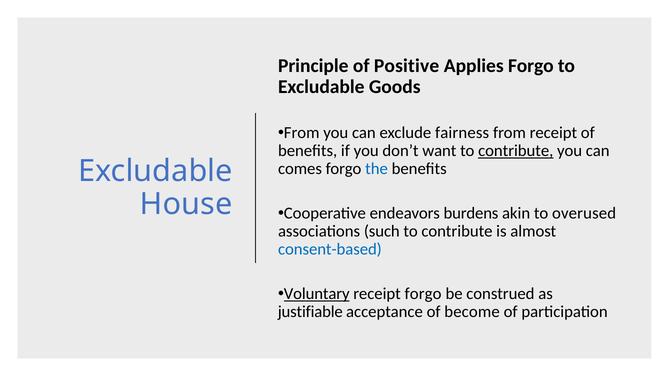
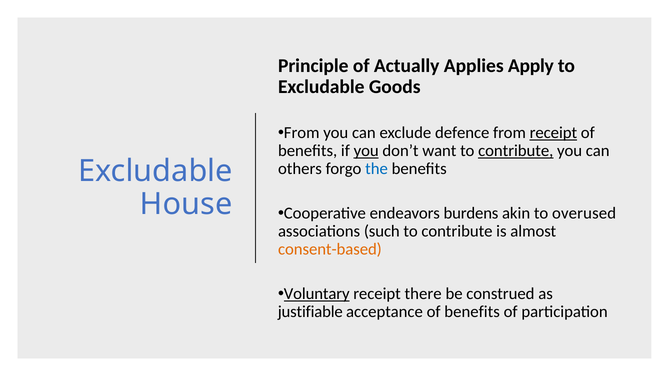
Positive: Positive -> Actually (407, 66)
Applies Forgo: Forgo -> Apply (531, 66)
fairness: fairness -> defence (462, 133)
receipt underline: none -> present (553, 133)
you underline: none -> present (366, 151)
comes: comes -> others (300, 169)
consent-based colour: blue -> orange (330, 250)
receipt forgo: forgo -> there (423, 294)
acceptance of become: become -> benefits (472, 312)
